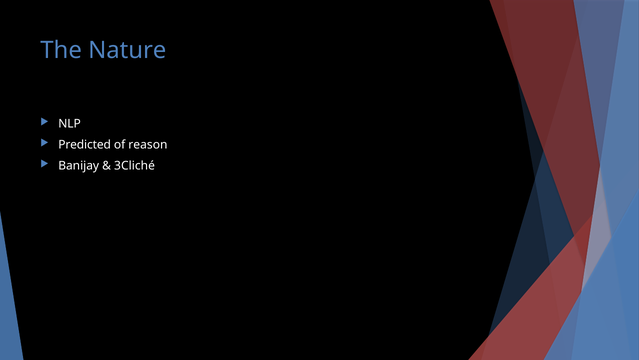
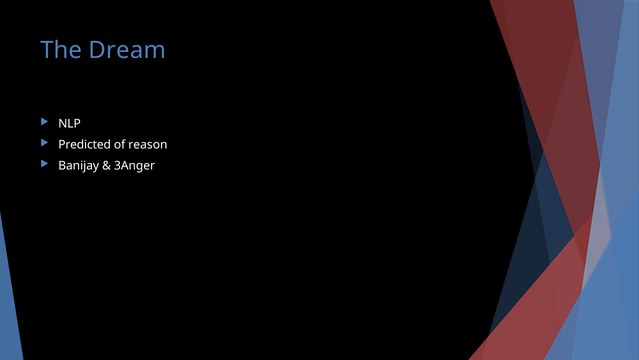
Nature: Nature -> Dream (127, 50)
3Cliché: 3Cliché -> 3Anger (135, 166)
